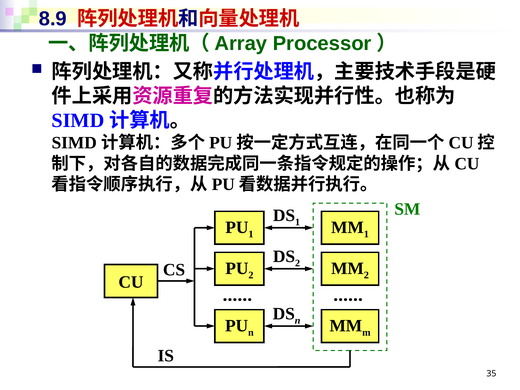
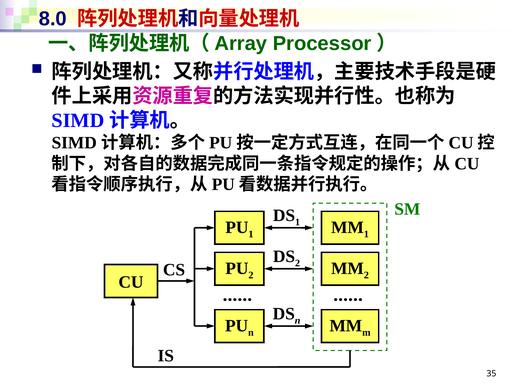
8.9: 8.9 -> 8.0 (53, 19)
